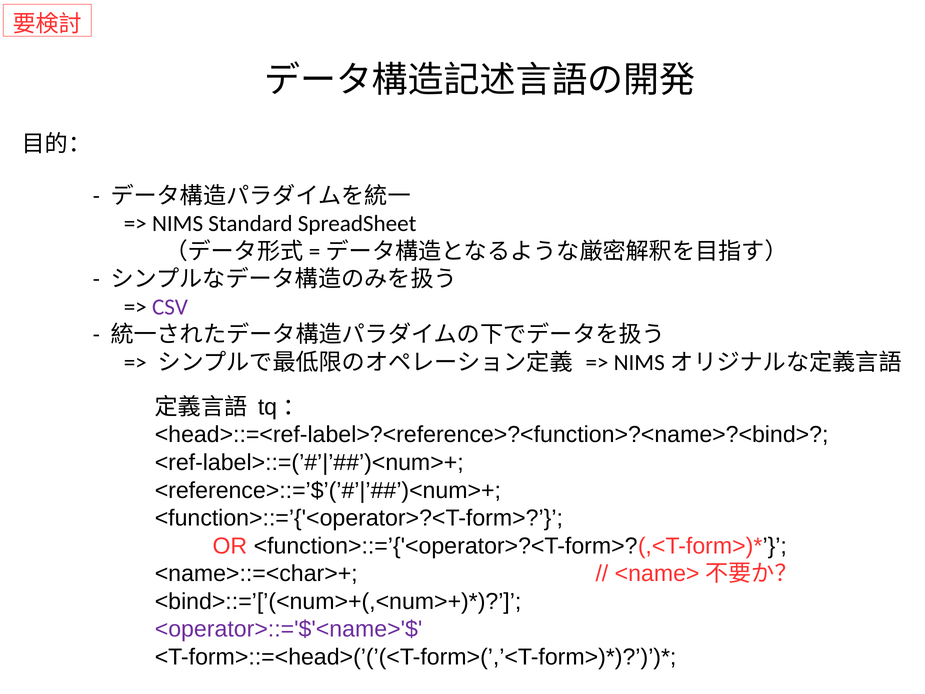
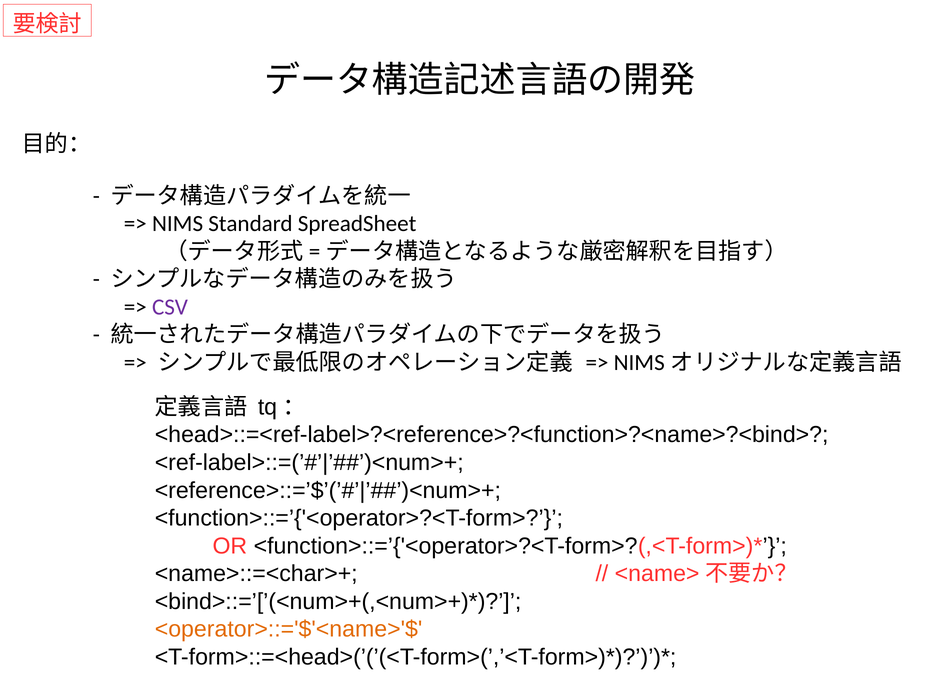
<operator>::='$'<name>'$ colour: purple -> orange (289, 629)
